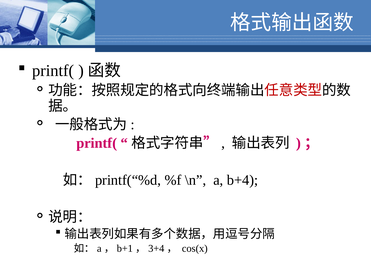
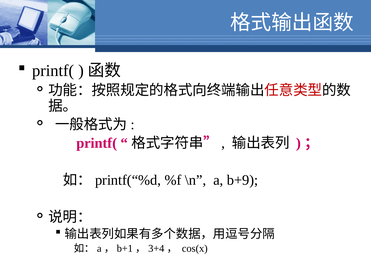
b+4: b+4 -> b+9 (243, 180)
